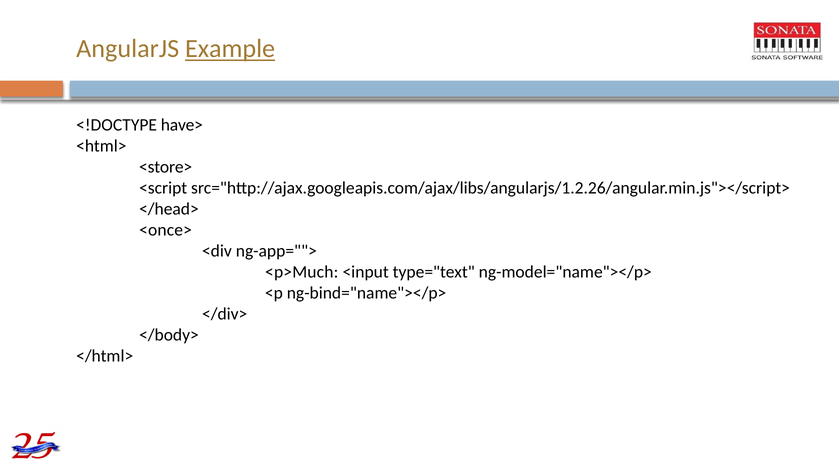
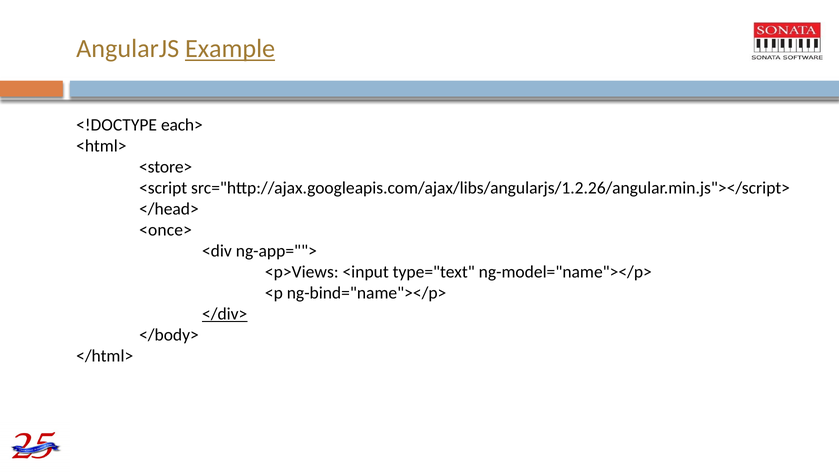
have>: have> -> each> (182, 125)
<p>Much: <p>Much -> <p>Views (302, 272)
</div> underline: none -> present (225, 314)
